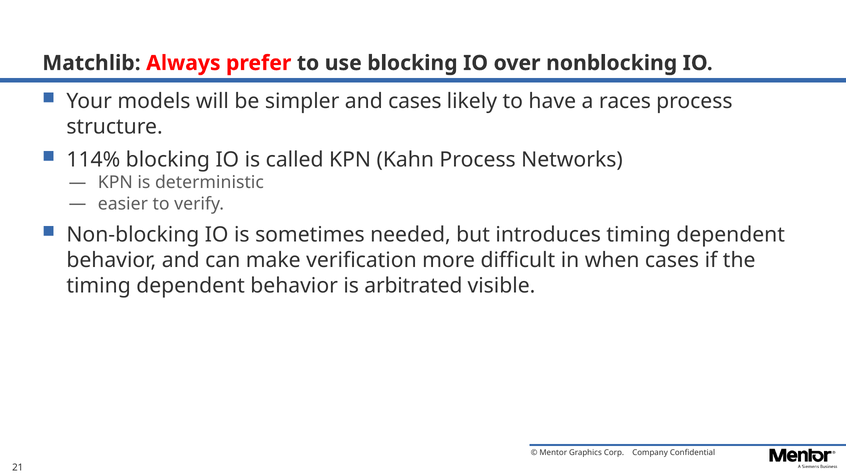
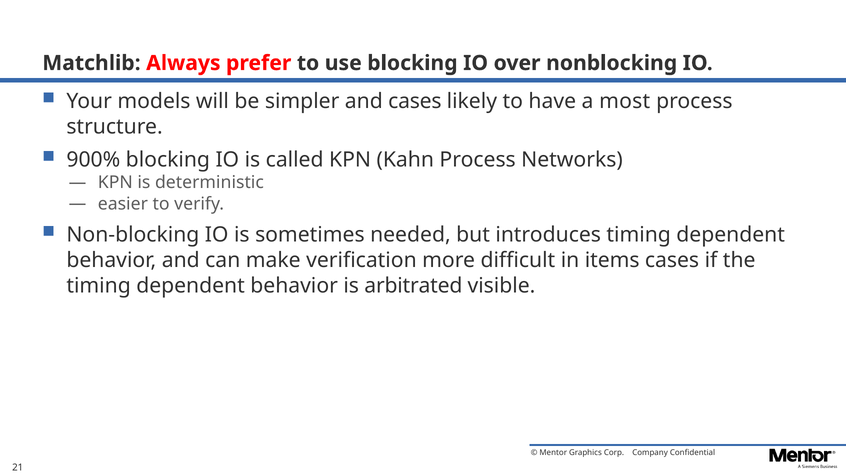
races: races -> most (625, 101)
114%: 114% -> 900% (93, 160)
when: when -> items (612, 260)
